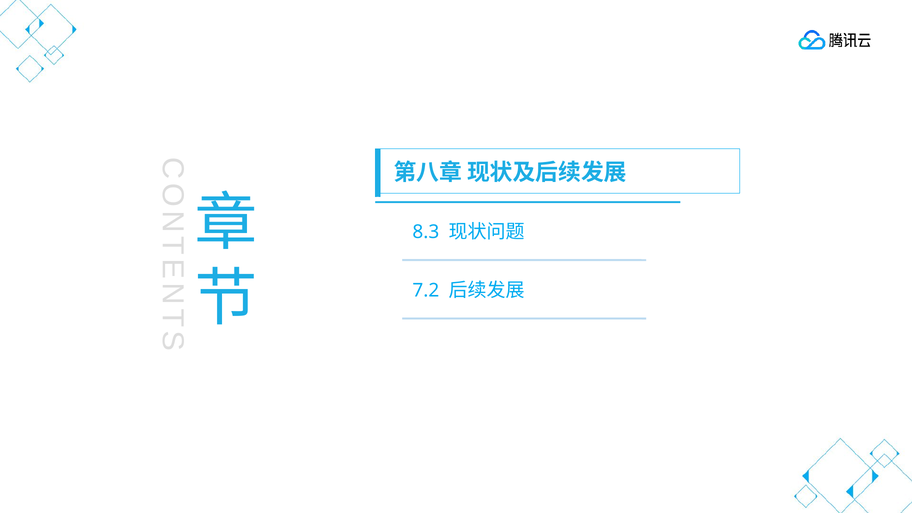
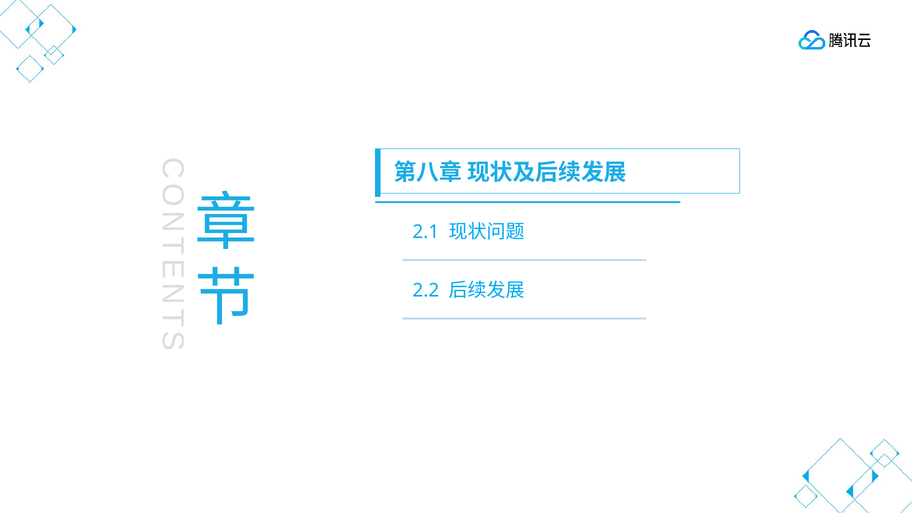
8.3: 8.3 -> 2.1 (426, 232)
7.2: 7.2 -> 2.2 (426, 291)
